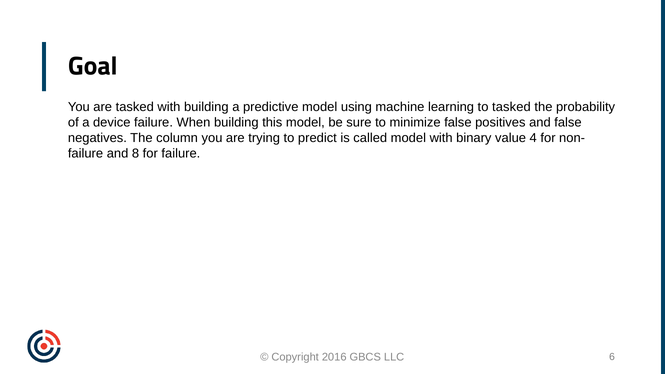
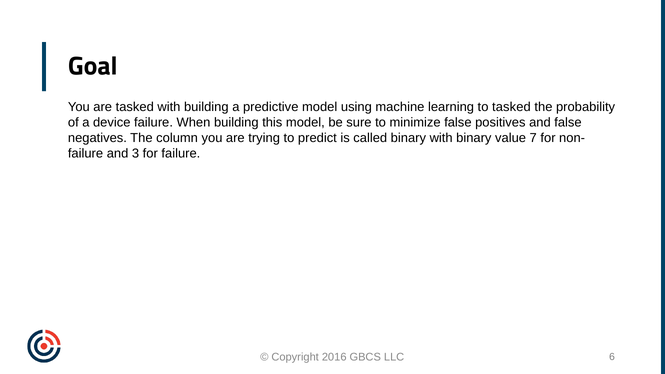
called model: model -> binary (408, 138)
4: 4 -> 7 (533, 138)
8: 8 -> 3 (135, 154)
